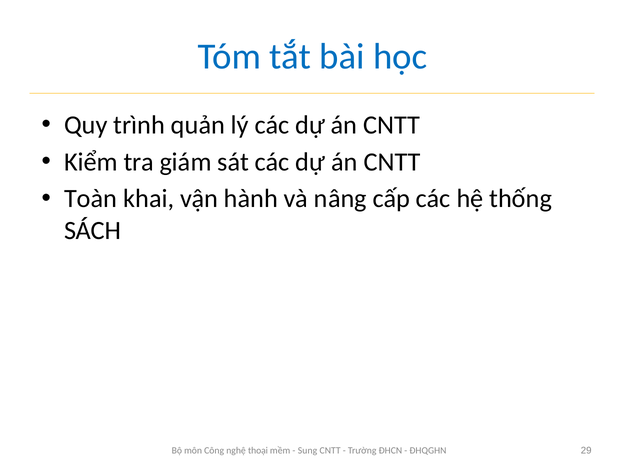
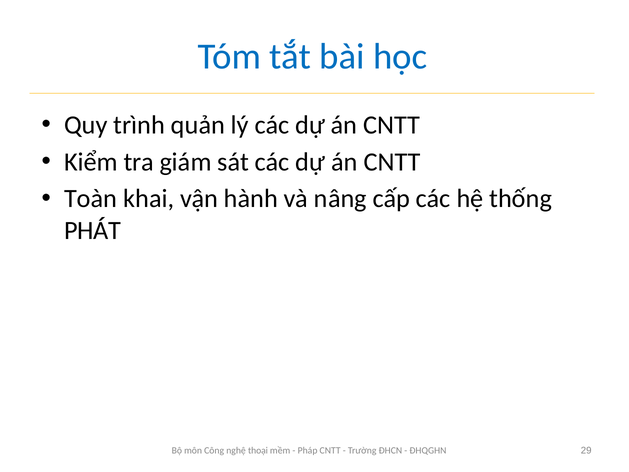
SÁCH: SÁCH -> PHÁT (93, 230)
Sung: Sung -> Pháp (308, 451)
